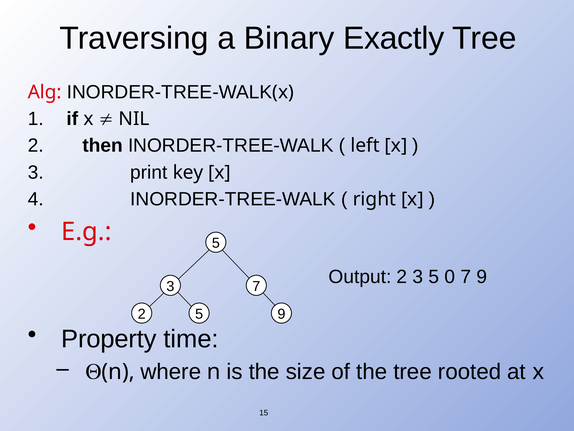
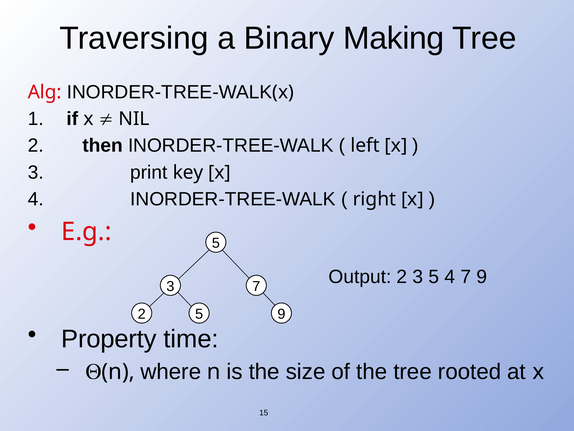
Exactly: Exactly -> Making (394, 38)
5 0: 0 -> 4 (450, 276)
